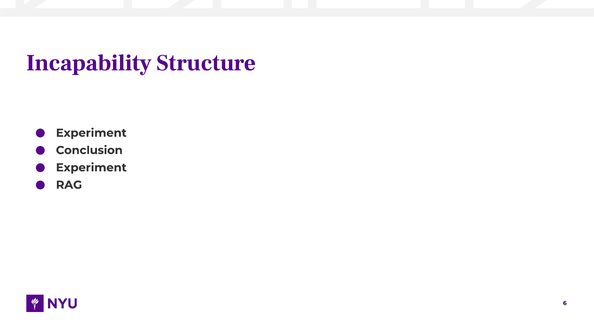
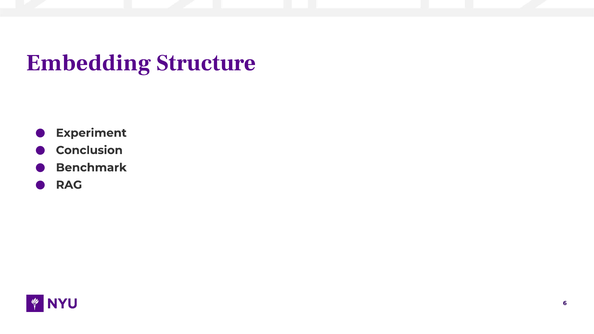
Incapability: Incapability -> Embedding (89, 63)
Experiment: Experiment -> Benchmark (91, 168)
